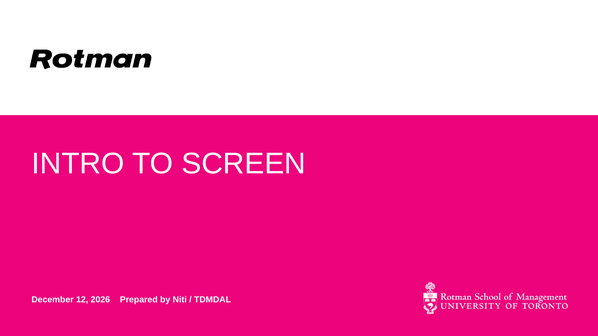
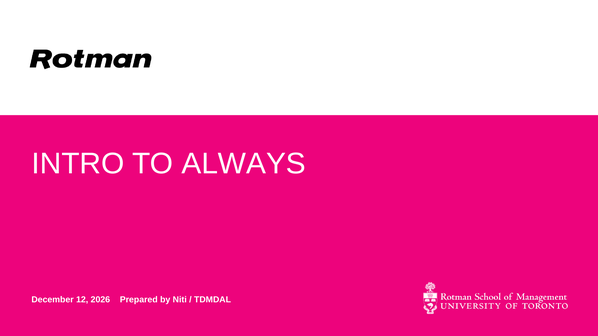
SCREEN: SCREEN -> ALWAYS (244, 164)
